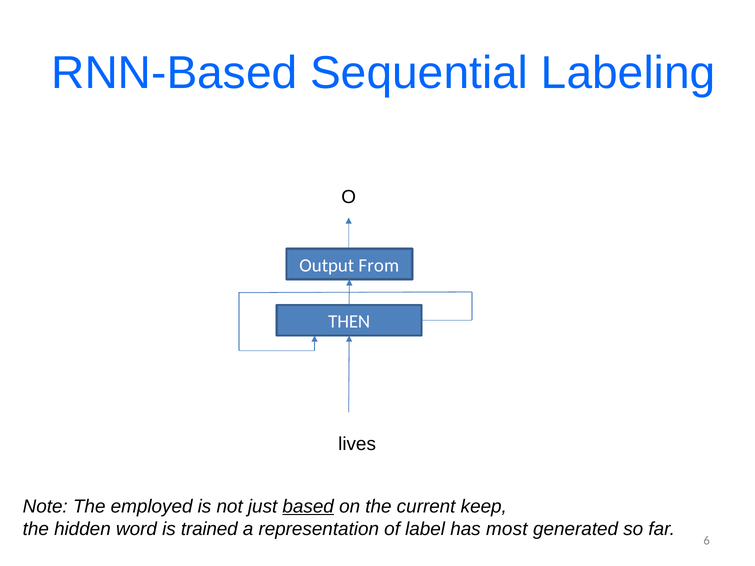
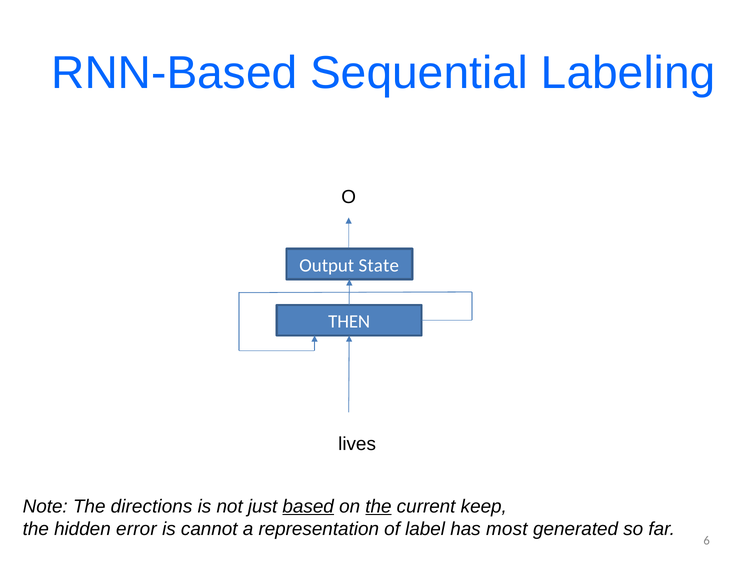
From: From -> State (379, 265)
employed: employed -> directions (152, 507)
the underline: none -> present (378, 507)
word: word -> error (136, 529)
trained: trained -> cannot (209, 529)
